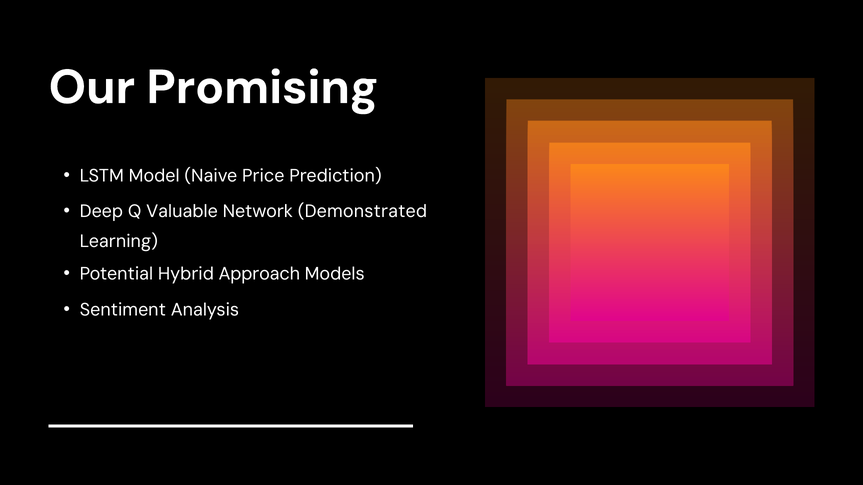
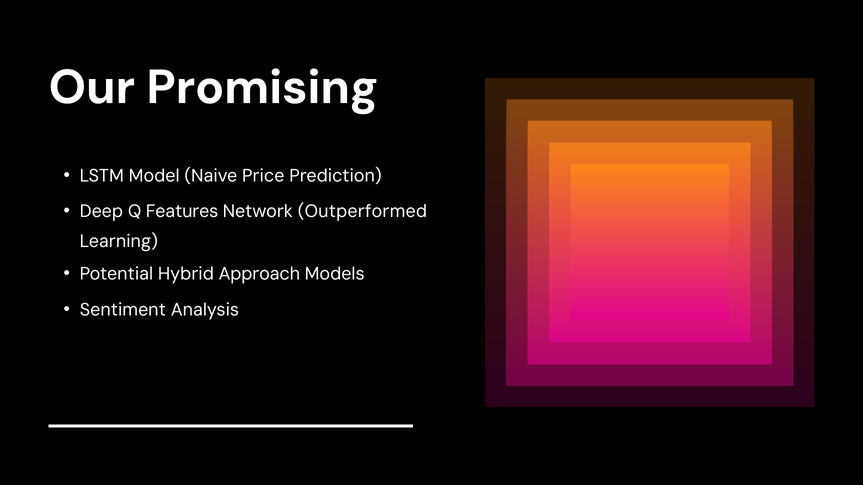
Valuable: Valuable -> Features (182, 211)
Demonstrated: Demonstrated -> Outperformed (362, 211)
